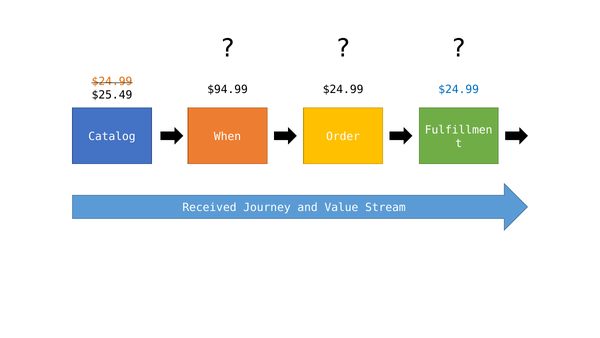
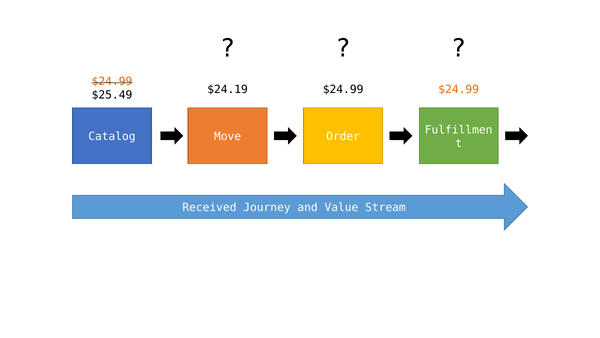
$94.99: $94.99 -> $24.19 (228, 89)
$24.99 colour: blue -> orange (459, 89)
When: When -> Move (228, 136)
